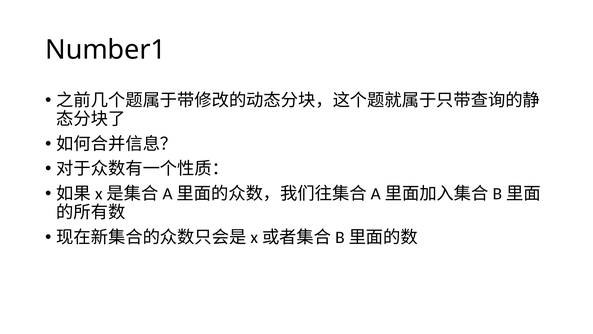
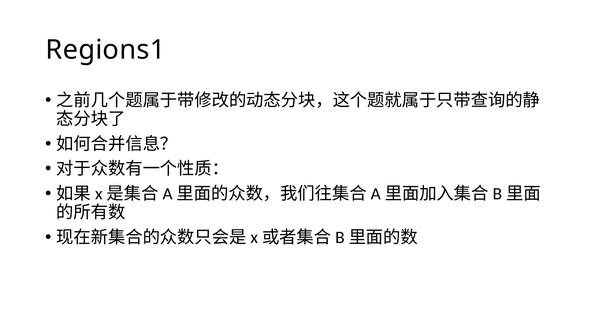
Number1: Number1 -> Regions1 (105, 50)
